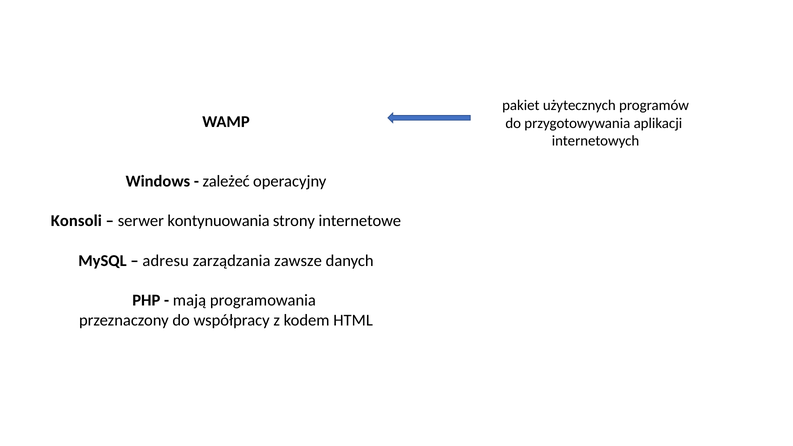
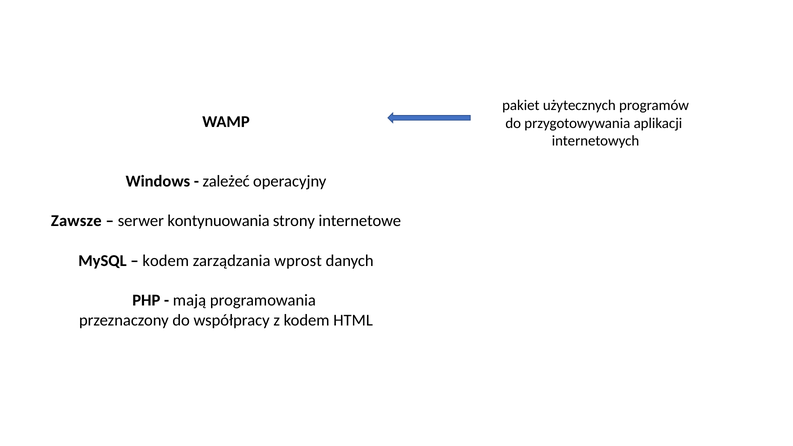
Konsoli: Konsoli -> Zawsze (76, 221)
adresu: adresu -> kodem (166, 261)
zawsze: zawsze -> wprost (298, 261)
